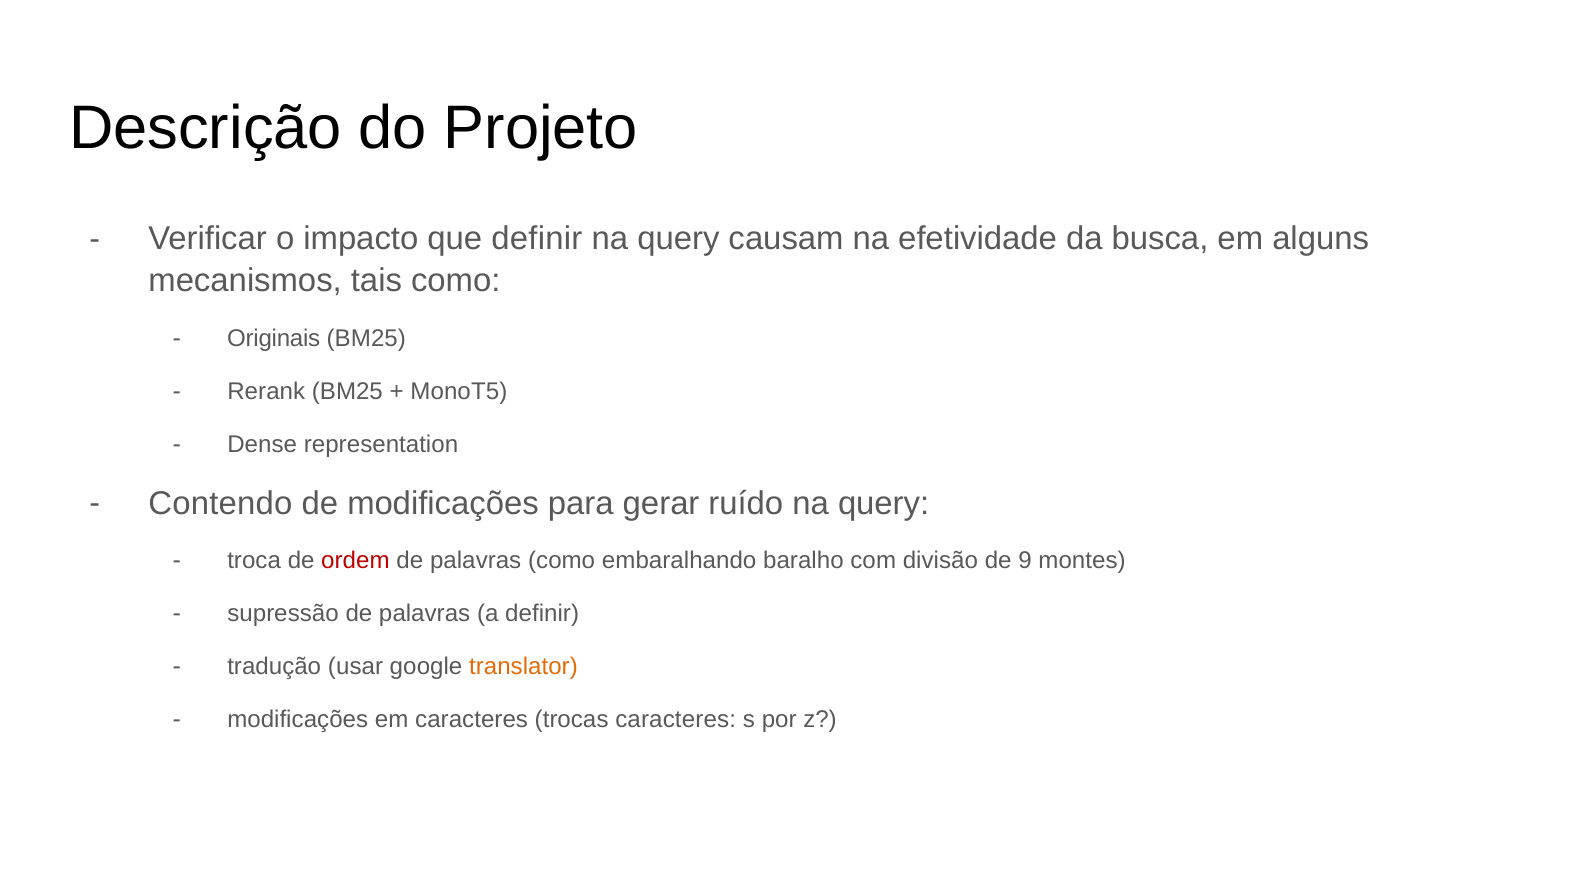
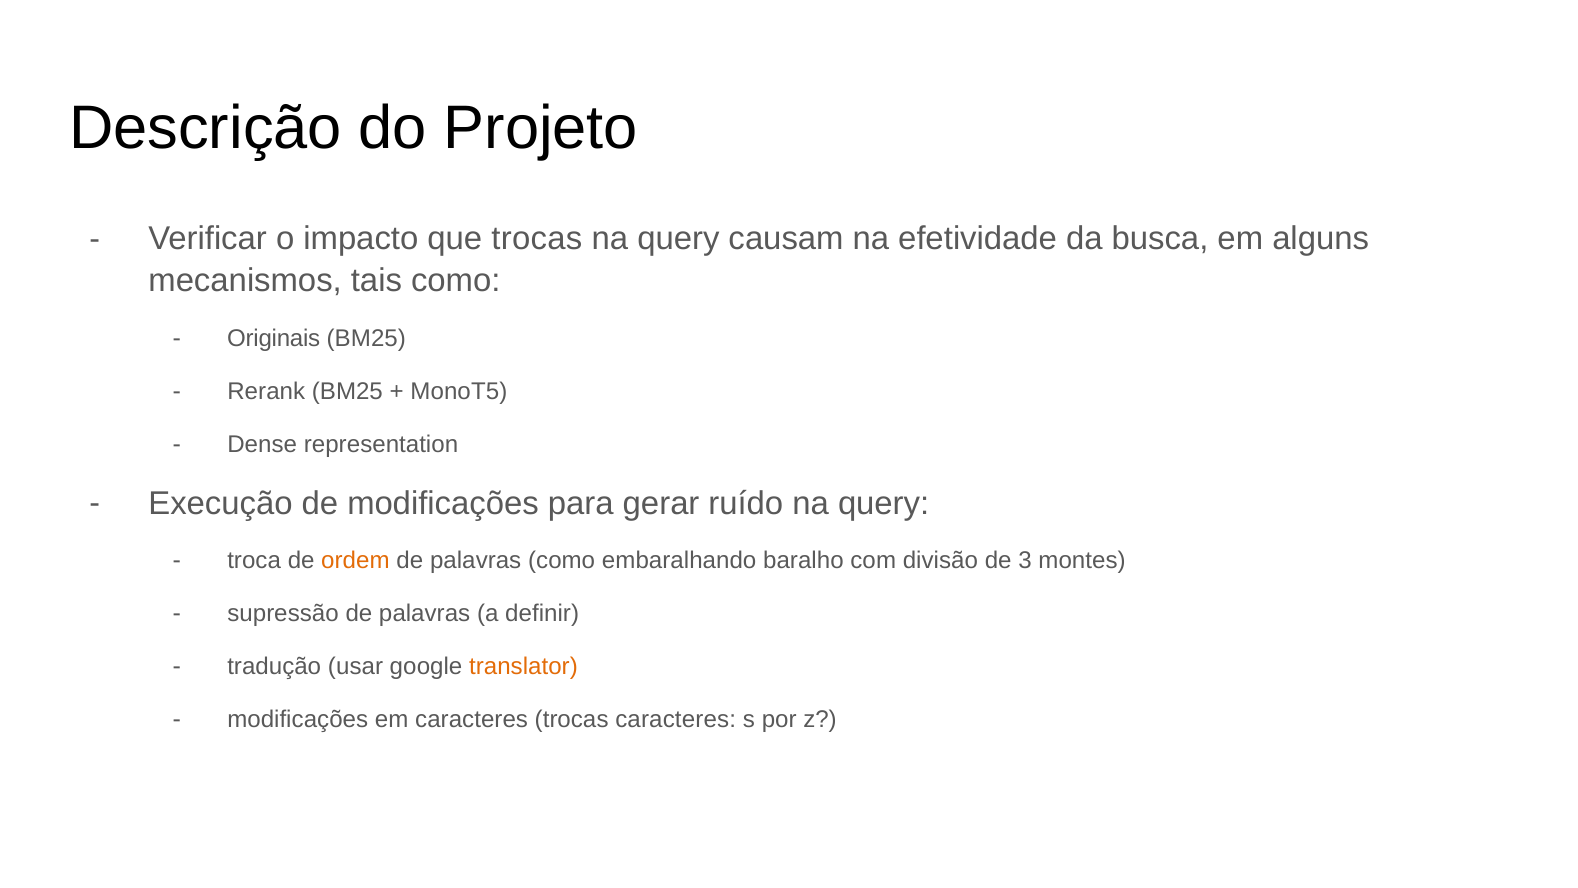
que definir: definir -> trocas (537, 239)
Contendo: Contendo -> Execução (221, 503)
ordem colour: red -> orange (355, 561)
9: 9 -> 3 (1025, 561)
